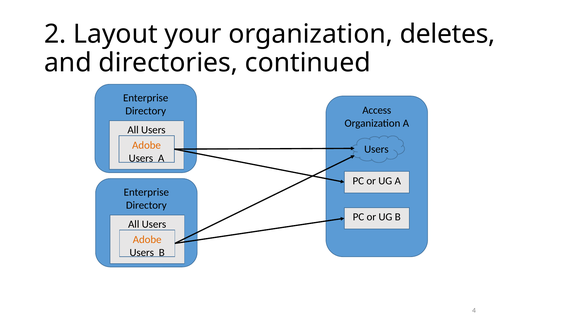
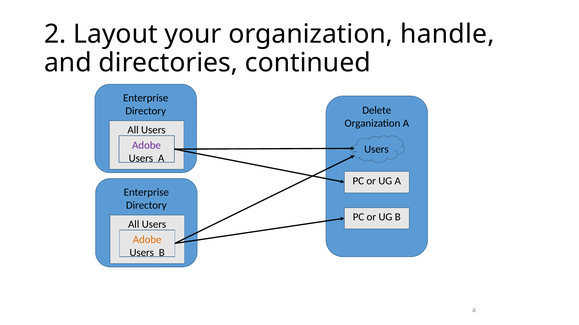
deletes: deletes -> handle (447, 34)
Access: Access -> Delete (377, 111)
Adobe colour: orange -> purple (147, 145)
